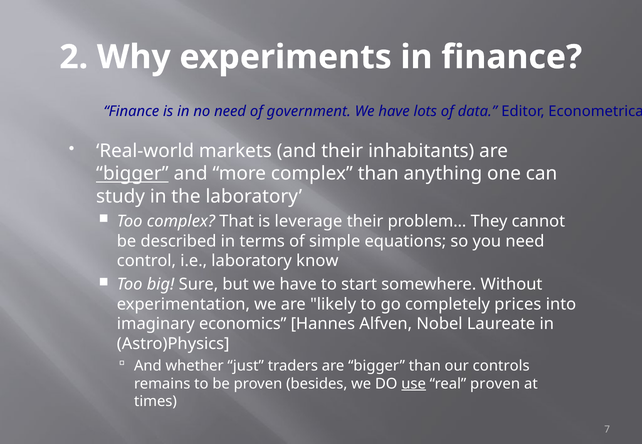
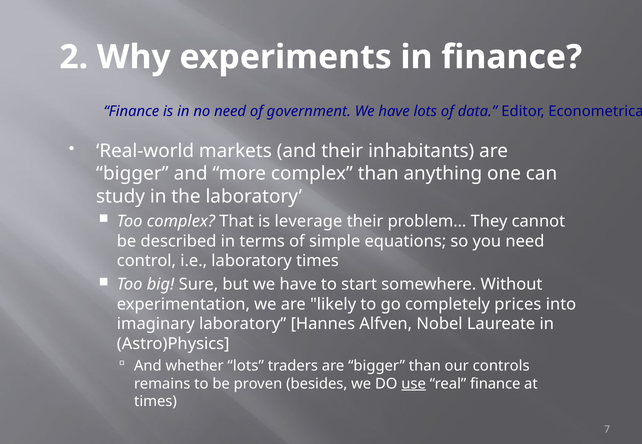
bigger underline: present -> none (132, 174)
laboratory know: know -> times (317, 261)
imaginary economics: economics -> laboratory (243, 324)
whether just: just -> lots (246, 366)
real proven: proven -> finance (495, 384)
